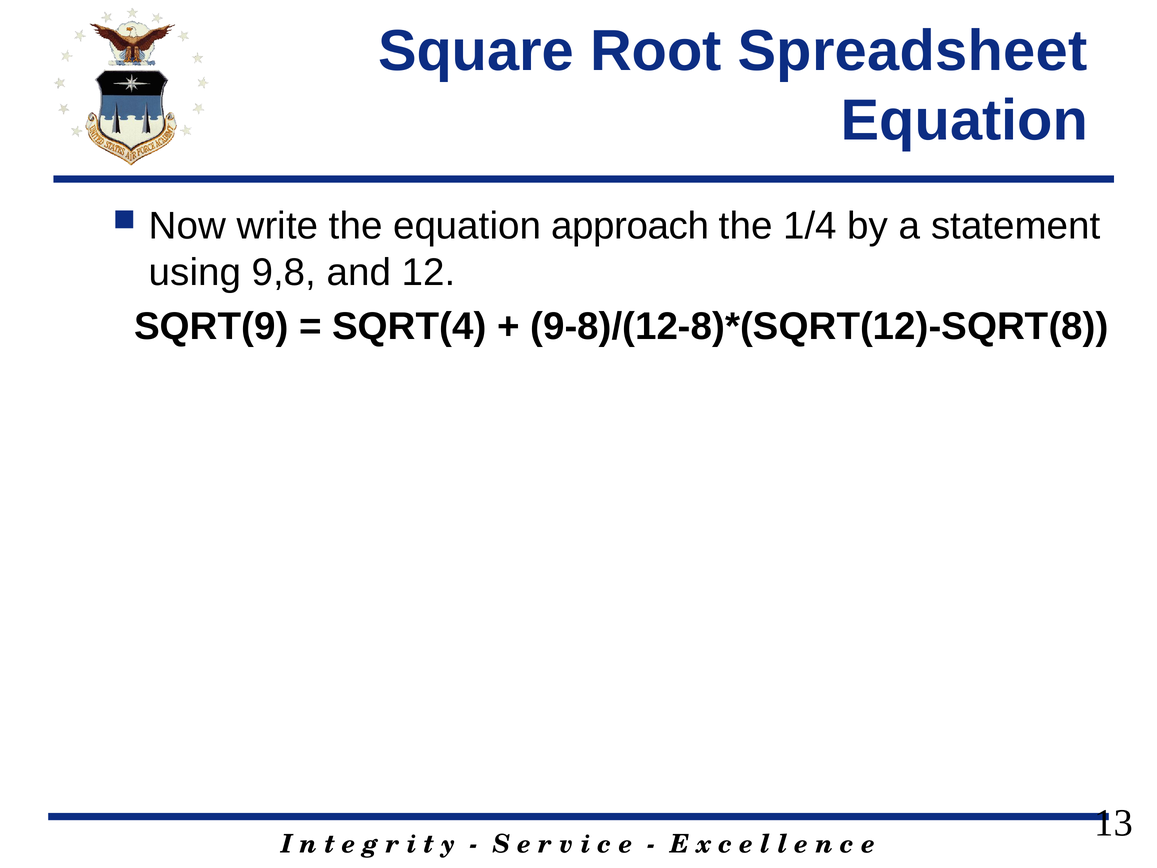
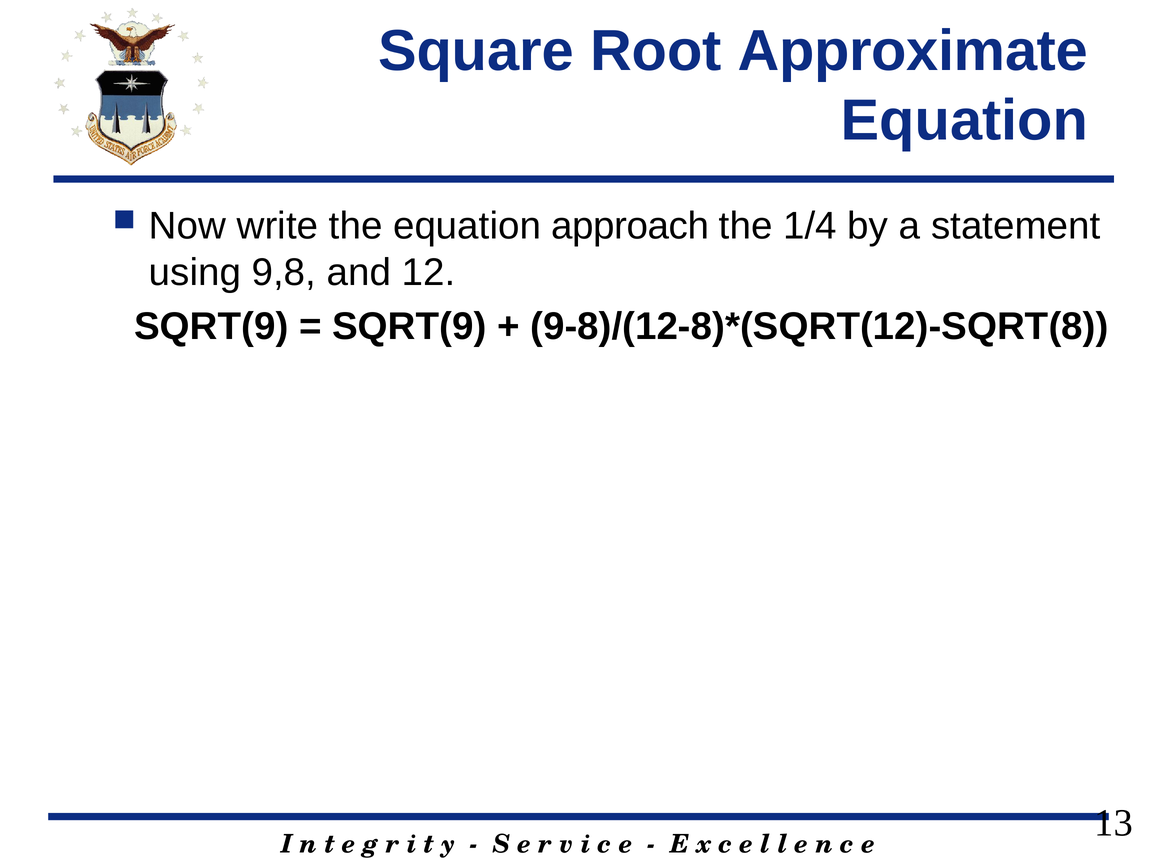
Spreadsheet: Spreadsheet -> Approximate (913, 51)
SQRT(4: SQRT(4 -> SQRT(9 (409, 326)
